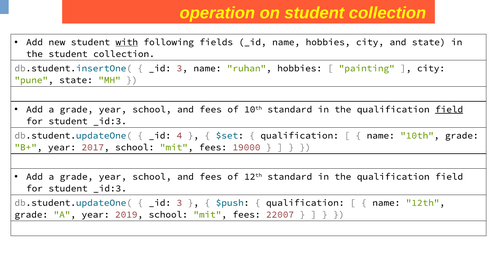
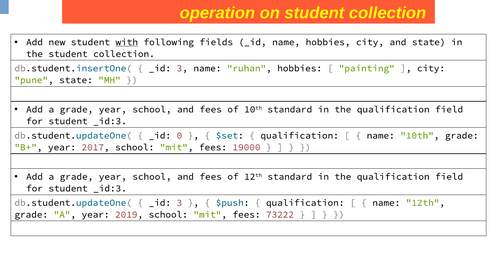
field underline: present -> none (449, 109)
4: 4 -> 0 (179, 135)
22007: 22007 -> 73222 (280, 214)
